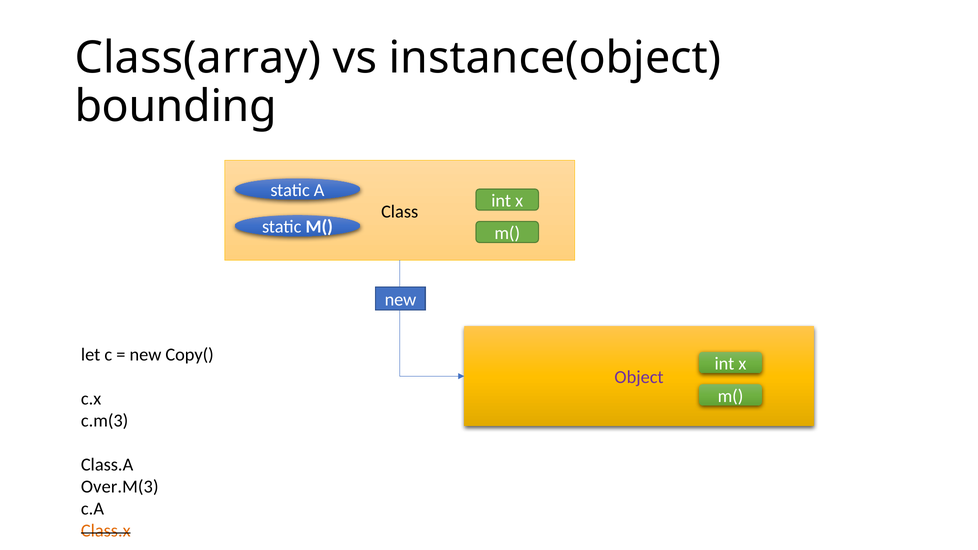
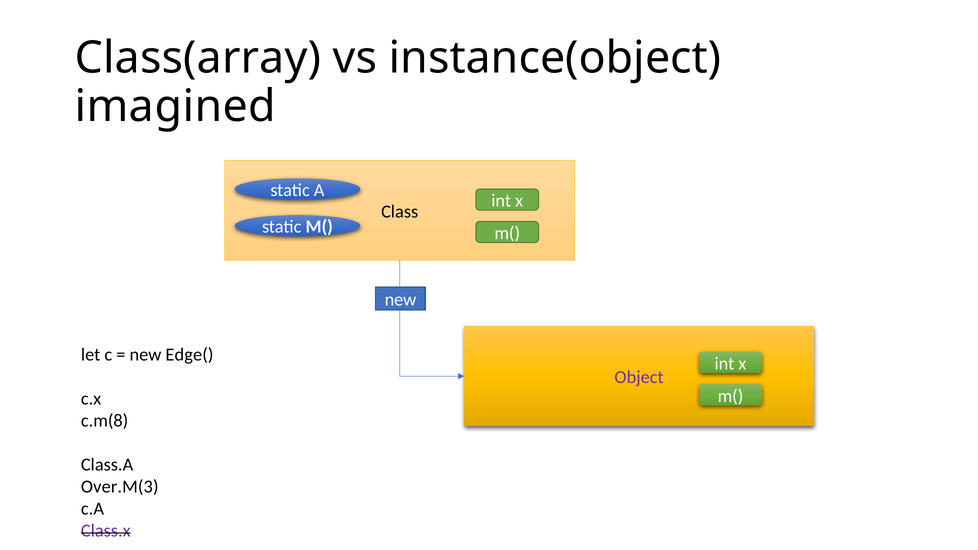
bounding: bounding -> imagined (175, 106)
Copy(: Copy( -> Edge( (189, 355)
c.m(3: c.m(3 -> c.m(8 (105, 421)
Class.x colour: orange -> purple (106, 531)
